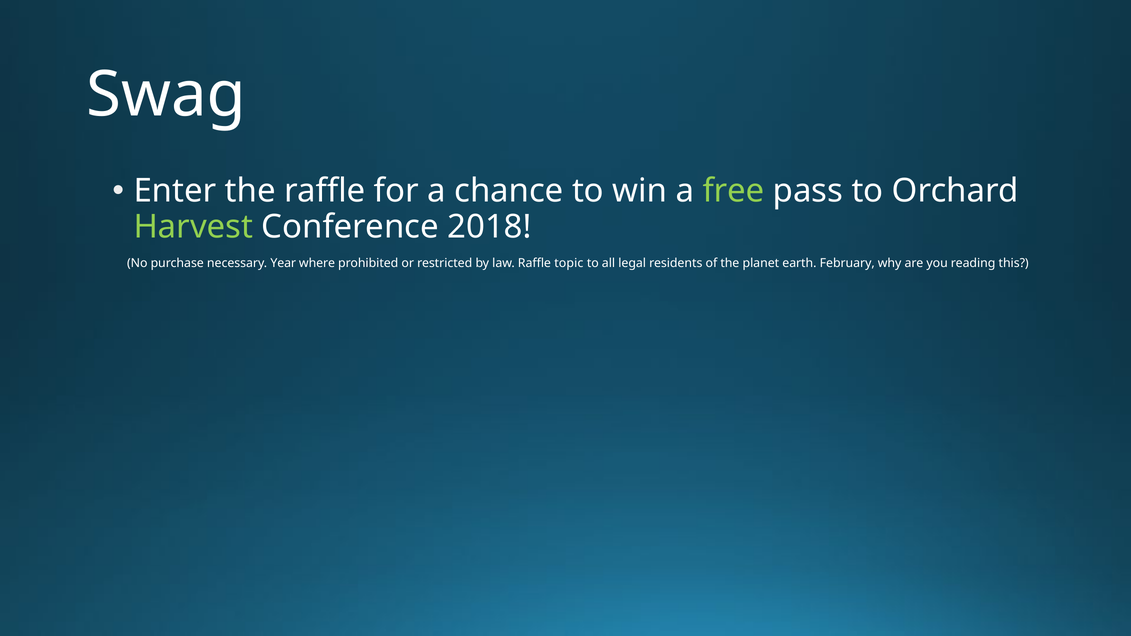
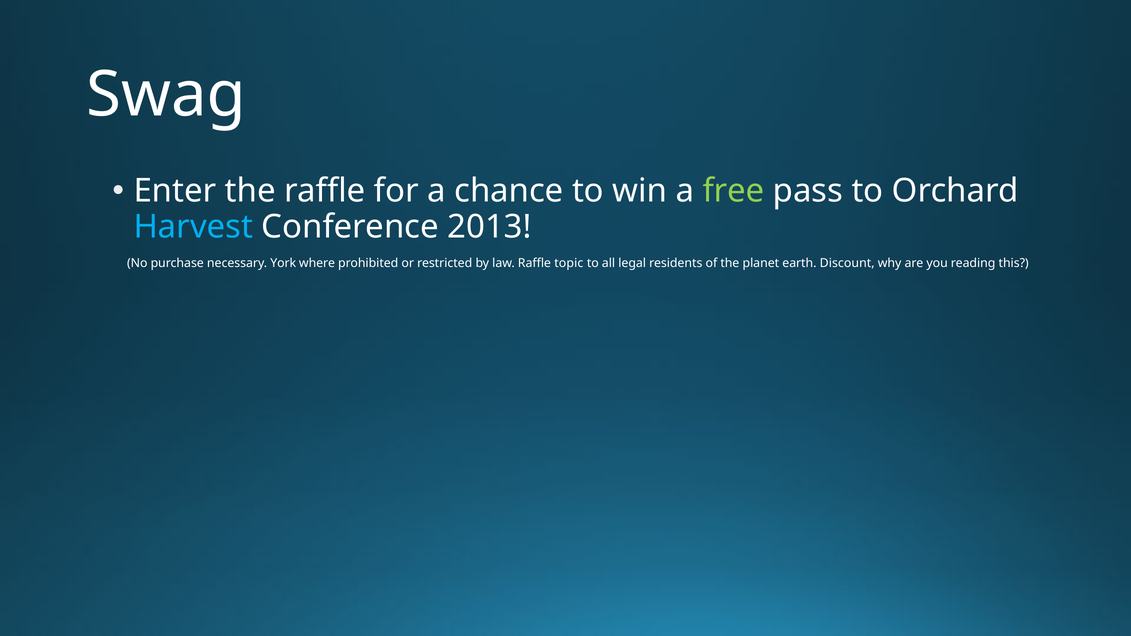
Harvest colour: light green -> light blue (193, 227)
2018: 2018 -> 2013 (489, 227)
Year: Year -> York (283, 263)
February: February -> Discount (847, 263)
